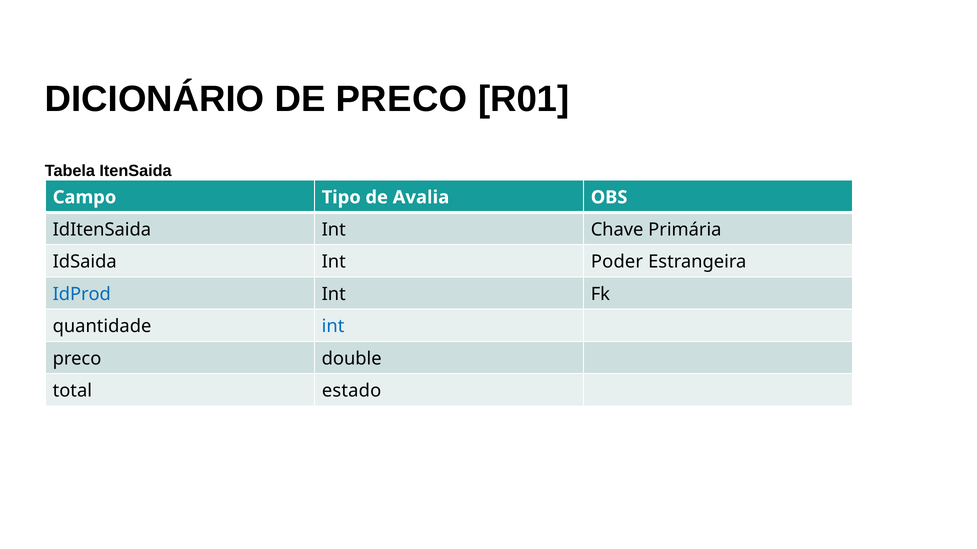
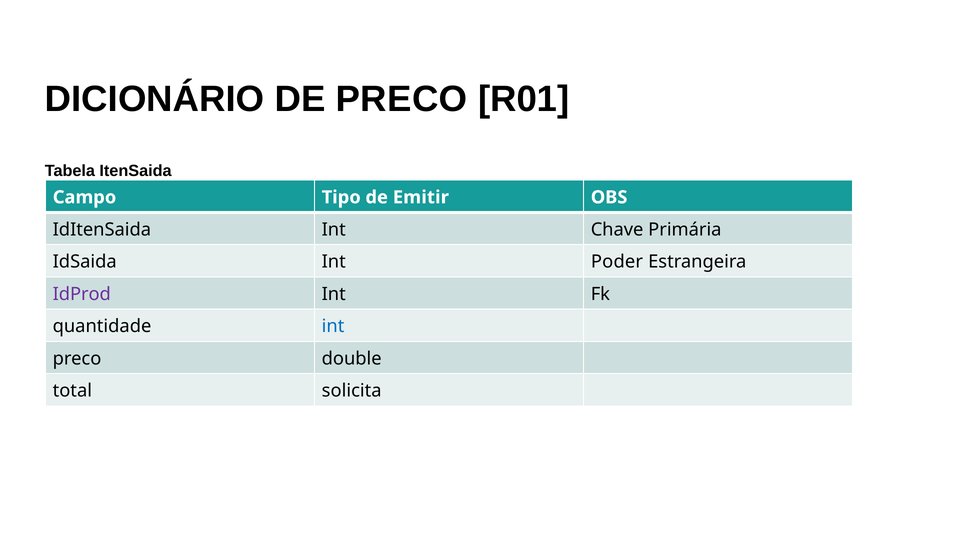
Avalia: Avalia -> Emitir (421, 198)
IdProd colour: blue -> purple (82, 294)
estado: estado -> solicita (352, 391)
